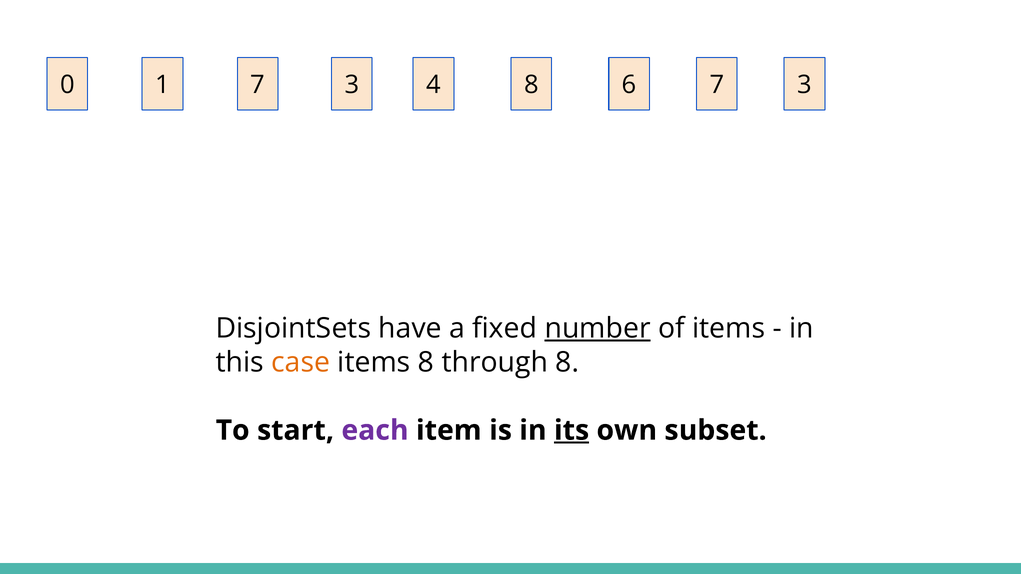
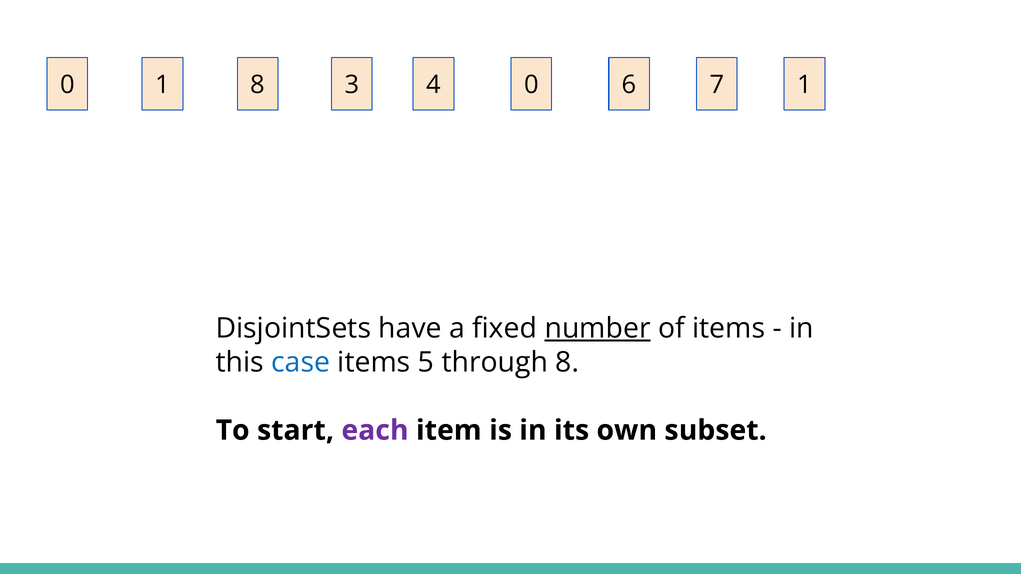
1 7: 7 -> 8 (258, 85)
4 8: 8 -> 0 (531, 85)
6 3: 3 -> 1 (805, 85)
case colour: orange -> blue (301, 362)
items 8: 8 -> 5 (426, 362)
its underline: present -> none (572, 431)
